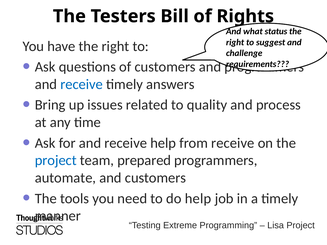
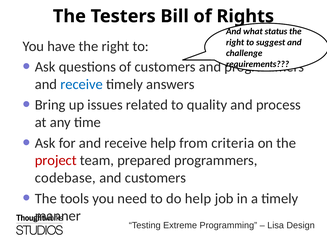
from receive: receive -> criteria (233, 143)
project colour: blue -> red (56, 161)
automate: automate -> codebase (65, 178)
Lisa Project: Project -> Design (301, 226)
